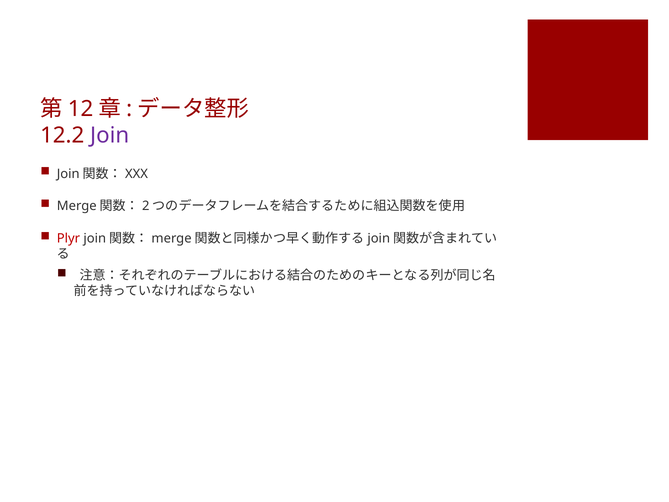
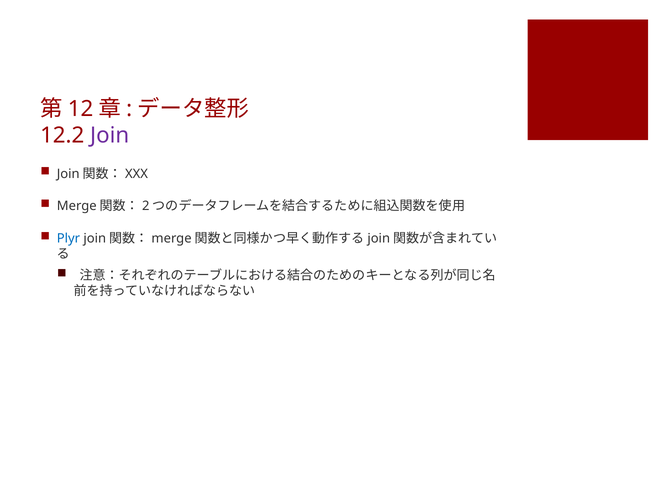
Plyr colour: red -> blue (68, 238)
